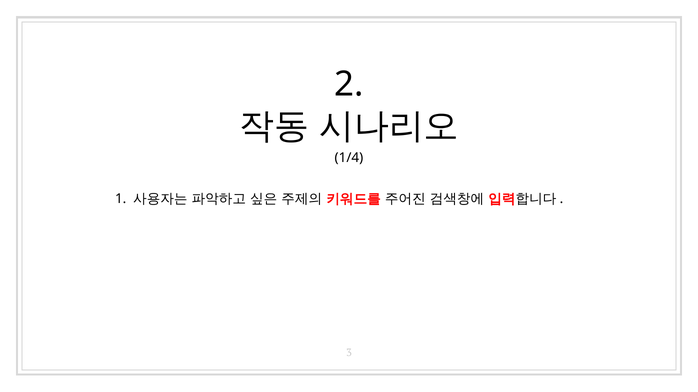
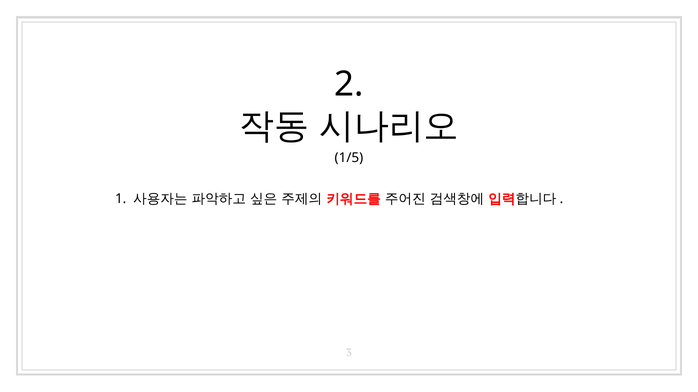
1/4: 1/4 -> 1/5 (349, 158)
